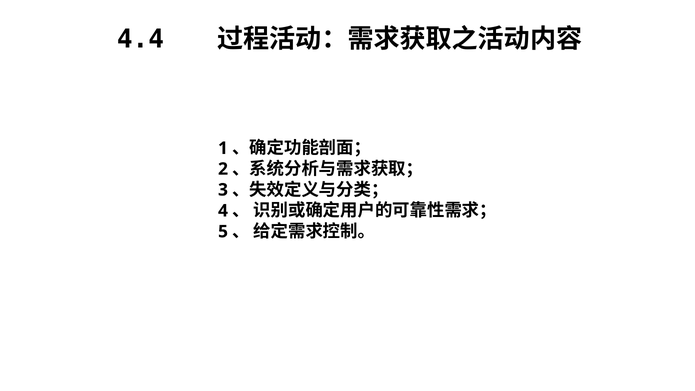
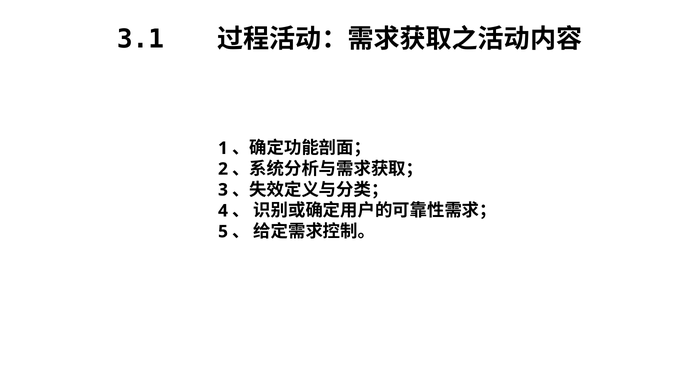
4.4: 4.4 -> 3.1 (140, 39)
